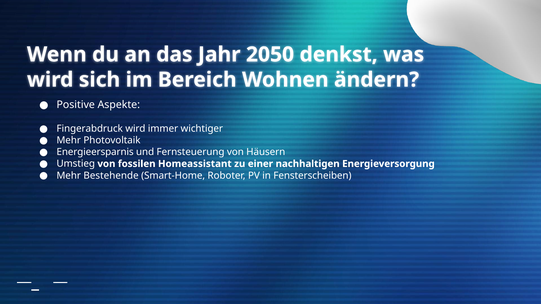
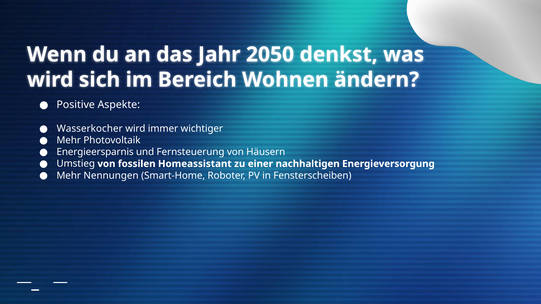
Fingerabdruck: Fingerabdruck -> Wasserkocher (90, 129)
Bestehende: Bestehende -> Nennungen (111, 176)
